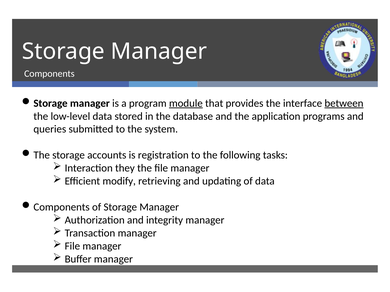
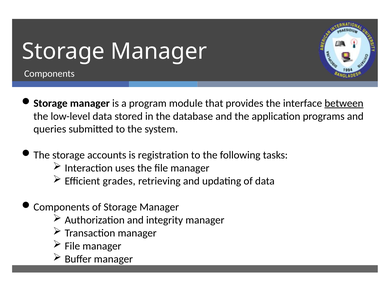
module underline: present -> none (186, 103)
they: they -> uses (125, 168)
modify: modify -> grades (119, 181)
